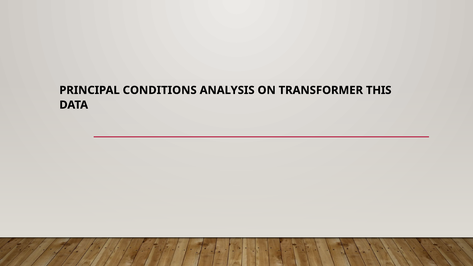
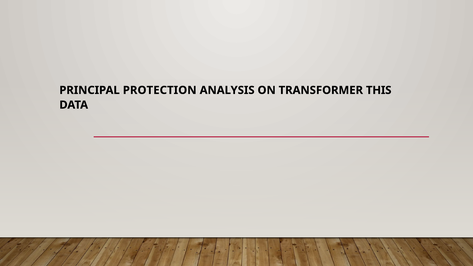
CONDITIONS: CONDITIONS -> PROTECTION (160, 90)
